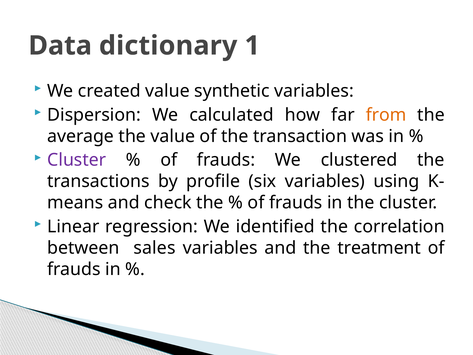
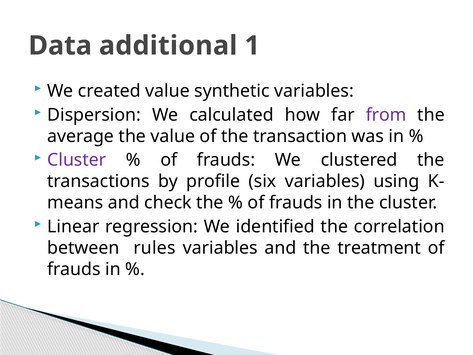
dictionary: dictionary -> additional (168, 46)
from colour: orange -> purple (386, 115)
sales: sales -> rules (154, 248)
